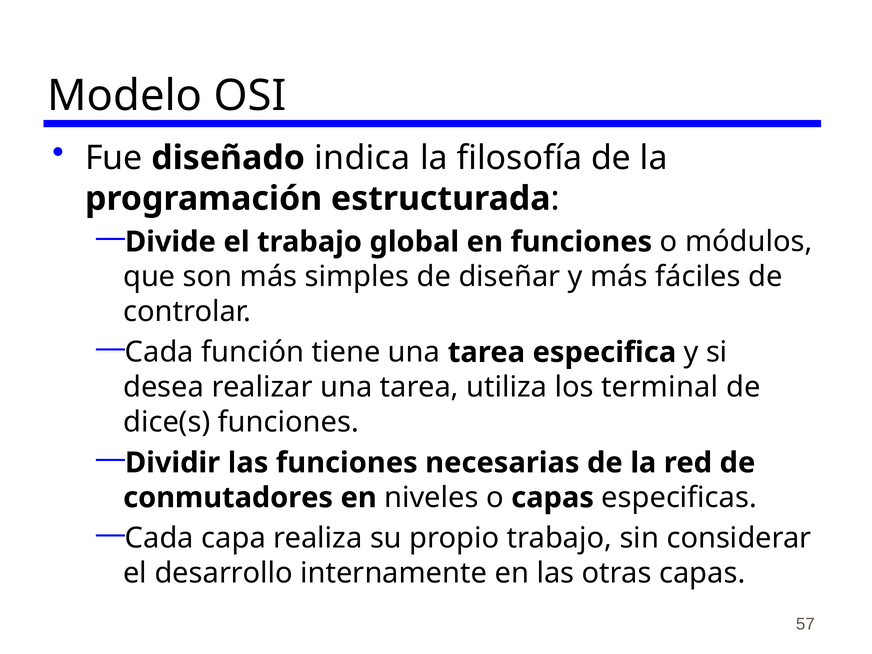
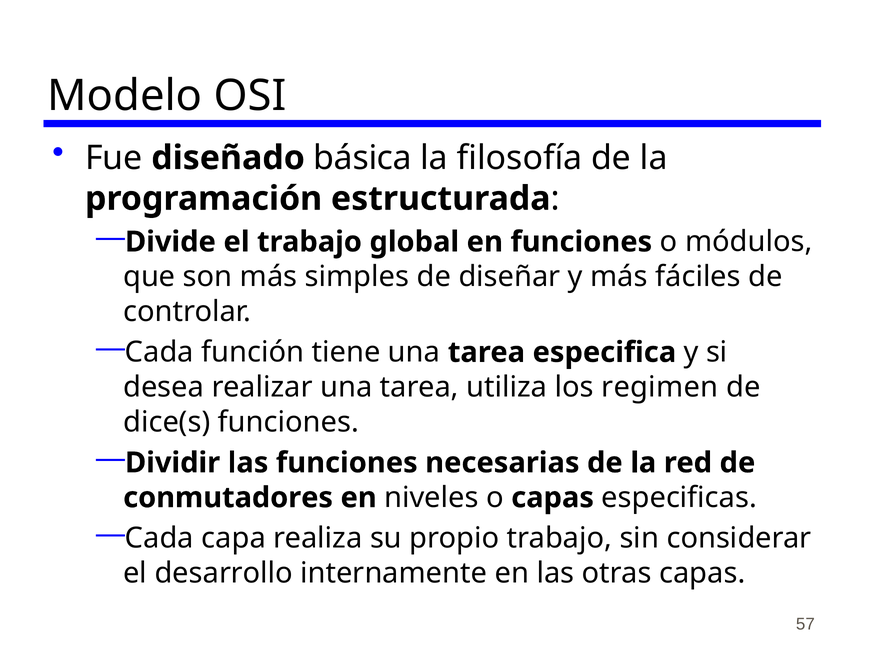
indica: indica -> básica (363, 158)
terminal: terminal -> regimen (660, 387)
